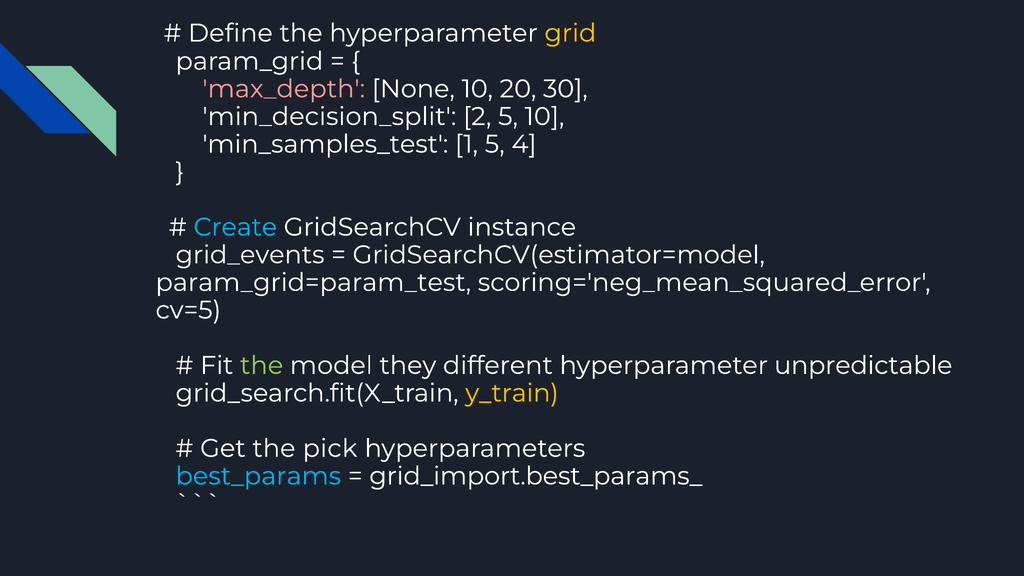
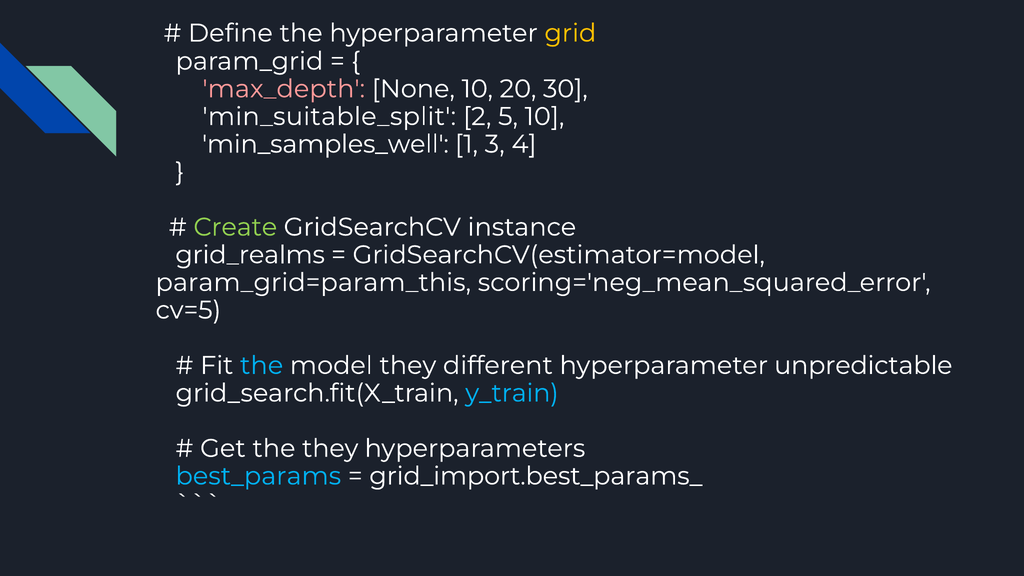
min_decision_split: min_decision_split -> min_suitable_split (329, 117)
min_samples_test: min_samples_test -> min_samples_well (325, 144)
1 5: 5 -> 3 (495, 144)
Create colour: light blue -> light green (235, 227)
grid_events: grid_events -> grid_realms (250, 255)
param_grid=param_test: param_grid=param_test -> param_grid=param_this (313, 283)
the colour: light green -> light blue (262, 365)
y_train colour: yellow -> light blue (512, 393)
the pick: pick -> they (330, 448)
